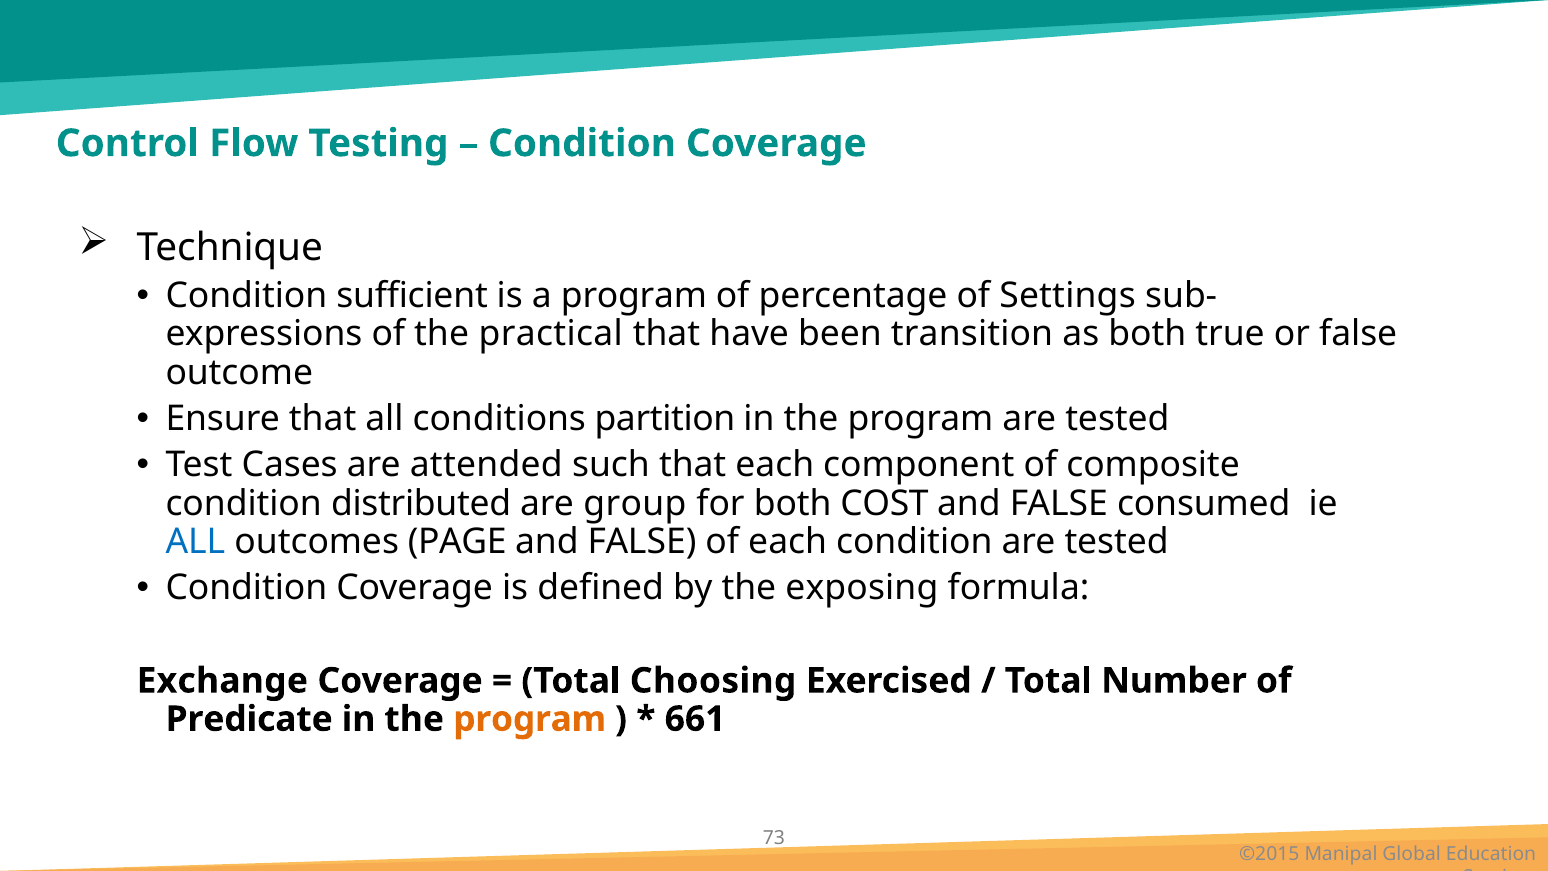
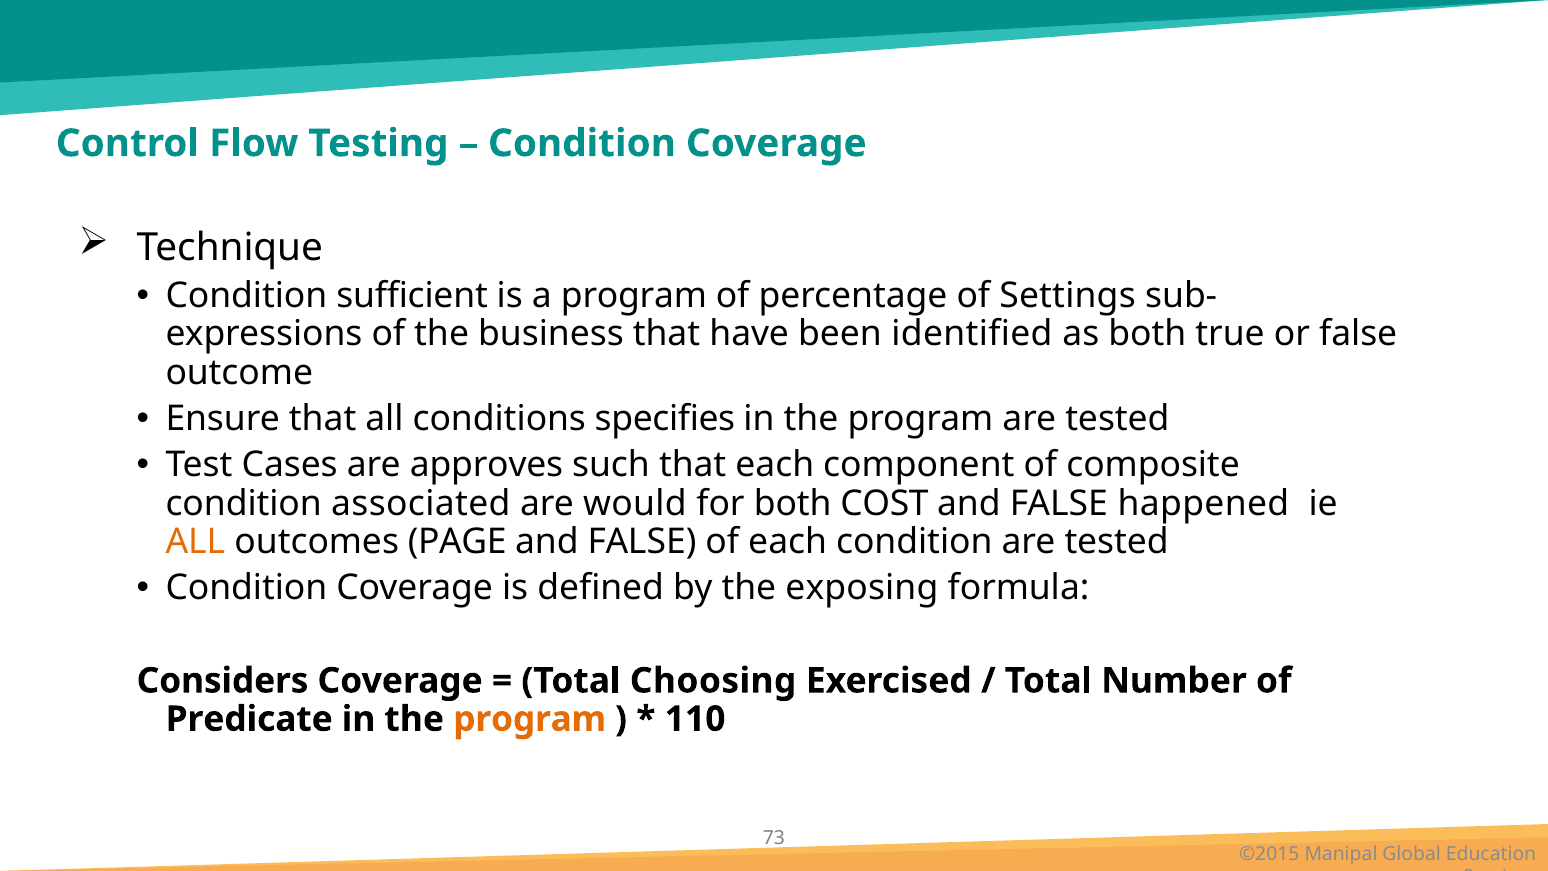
practical: practical -> business (551, 334)
transition: transition -> identified (972, 334)
partition: partition -> specifies (665, 419)
attended: attended -> approves (486, 465)
distributed: distributed -> associated (421, 503)
group: group -> would (635, 503)
consumed: consumed -> happened (1203, 503)
ALL colour: blue -> orange (195, 542)
Exchange: Exchange -> Considers (223, 681)
661: 661 -> 110 (695, 719)
